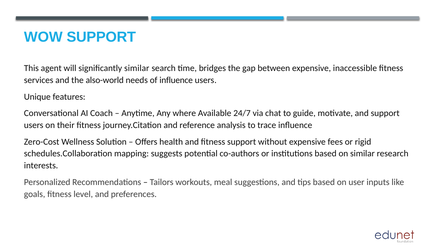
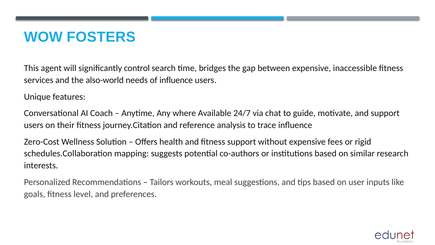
WOW SUPPORT: SUPPORT -> FOSTERS (101, 37)
significantly similar: similar -> control (137, 68)
